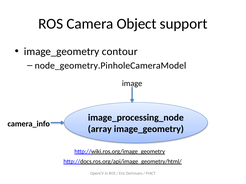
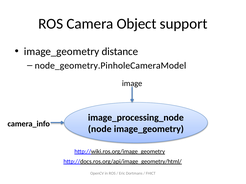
contour: contour -> distance (120, 52)
array: array -> node (100, 129)
